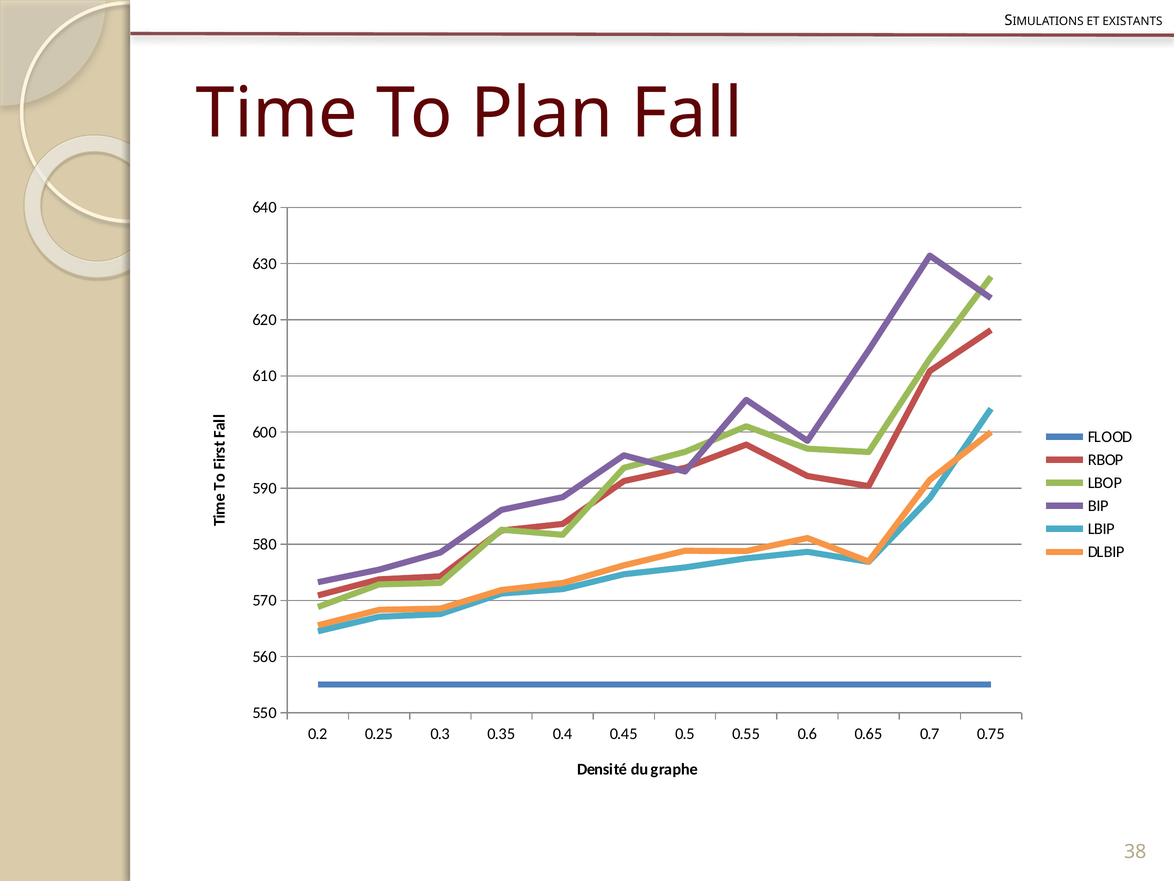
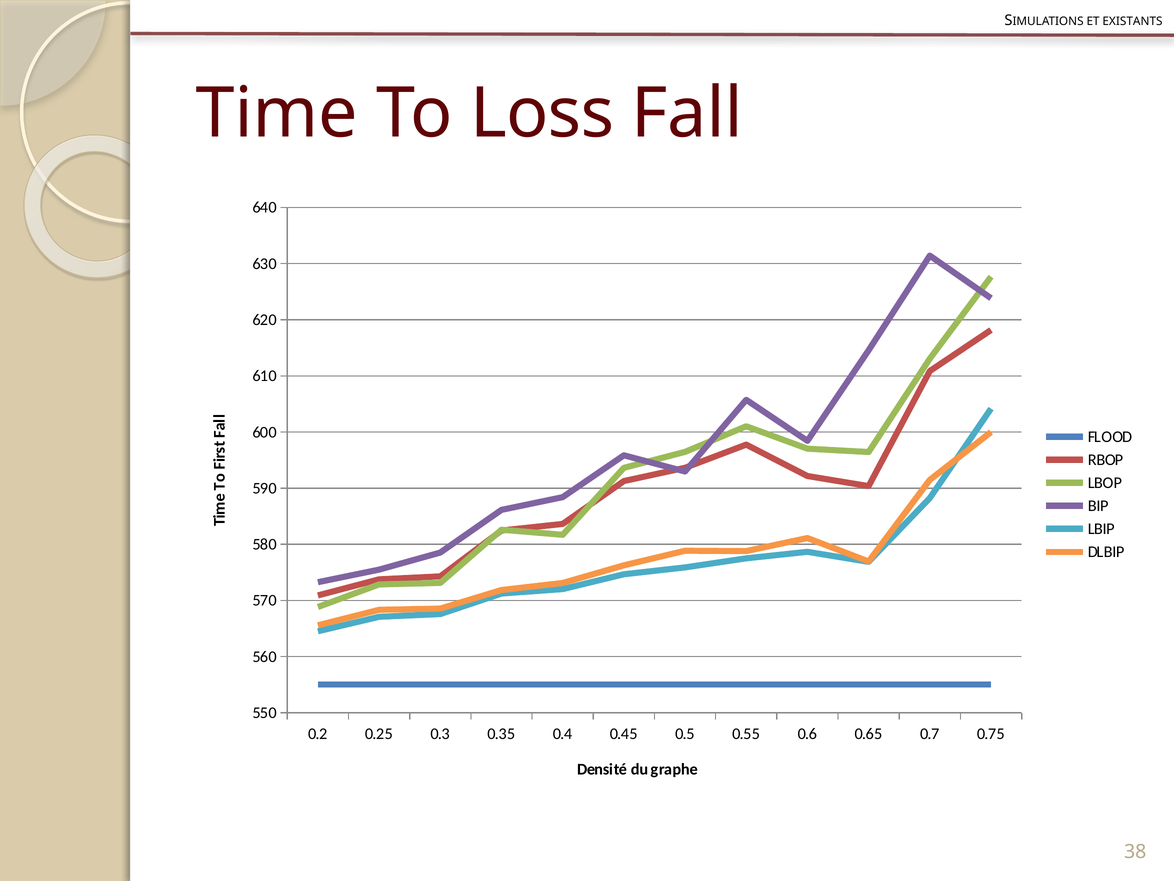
Plan: Plan -> Loss (542, 114)
